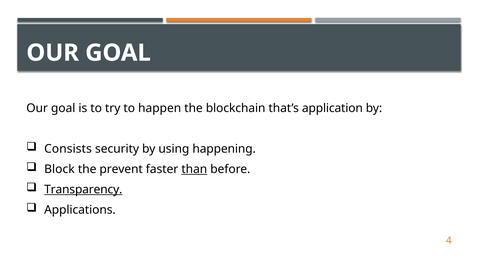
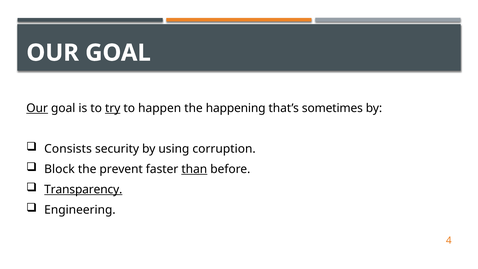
Our underline: none -> present (37, 108)
try underline: none -> present (113, 108)
blockchain: blockchain -> happening (236, 108)
application: application -> sometimes (332, 108)
happening: happening -> corruption (224, 149)
Applications: Applications -> Engineering (80, 210)
